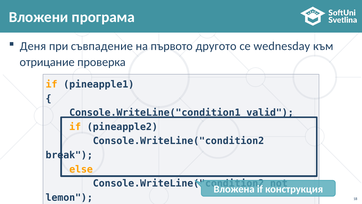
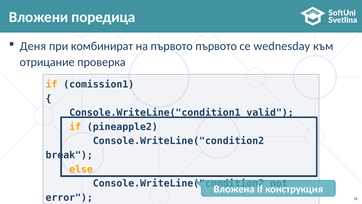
програма: програма -> поредица (103, 17)
съвпадение: съвпадение -> комбинират (102, 46)
първото другото: другото -> първото (216, 46)
pineapple1: pineapple1 -> comission1 (99, 84)
lemon: lemon -> error (69, 197)
